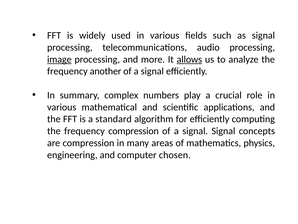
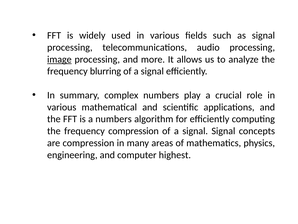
allows underline: present -> none (189, 59)
another: another -> blurring (106, 71)
a standard: standard -> numbers (114, 119)
chosen: chosen -> highest (175, 155)
